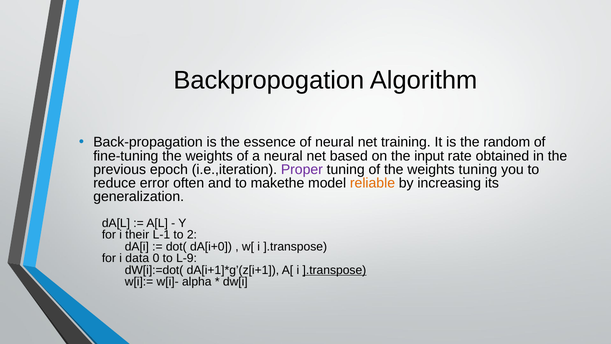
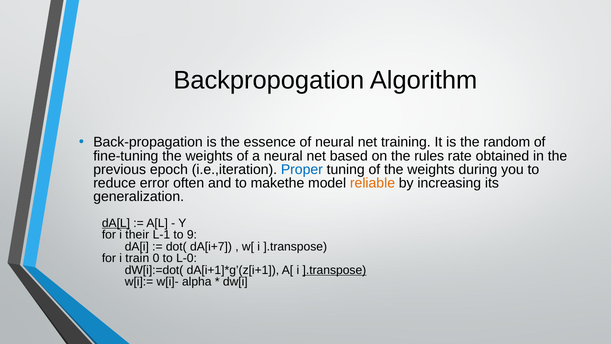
input: input -> rules (429, 156)
Proper colour: purple -> blue (302, 169)
weights tuning: tuning -> during (478, 169)
dA[L underline: none -> present (116, 223)
2: 2 -> 9 (192, 235)
dA[i+0: dA[i+0 -> dA[i+7 (211, 246)
data: data -> train (137, 258)
L-9: L-9 -> L-0 (187, 258)
